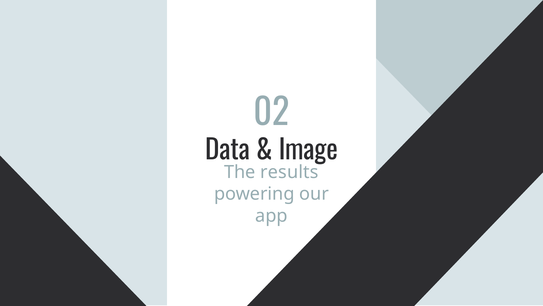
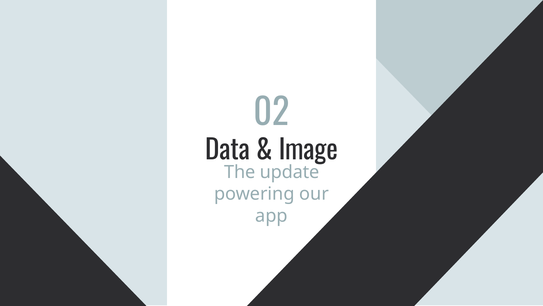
results: results -> update (290, 172)
